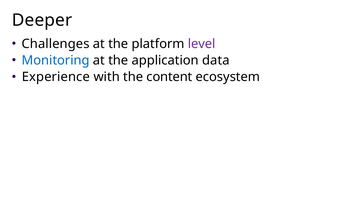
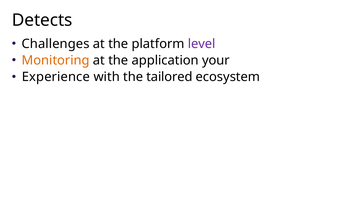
Deeper: Deeper -> Detects (42, 20)
Monitoring colour: blue -> orange (56, 60)
data: data -> your (216, 60)
content: content -> tailored (169, 77)
